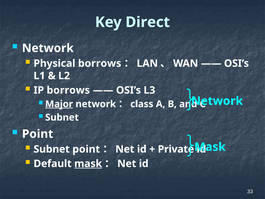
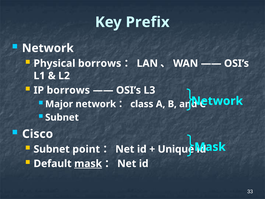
Direct: Direct -> Prefix (148, 22)
Major underline: present -> none (59, 104)
Point: Point -> Cisco (38, 134)
Private: Private -> Unique (176, 149)
